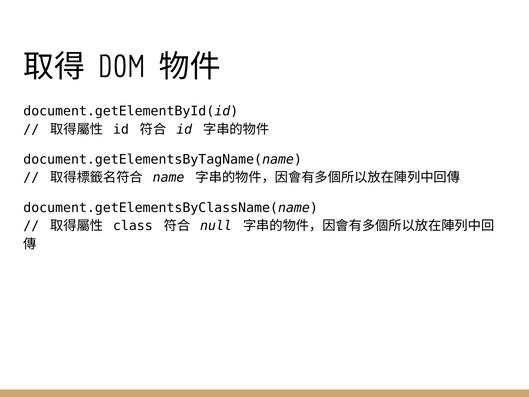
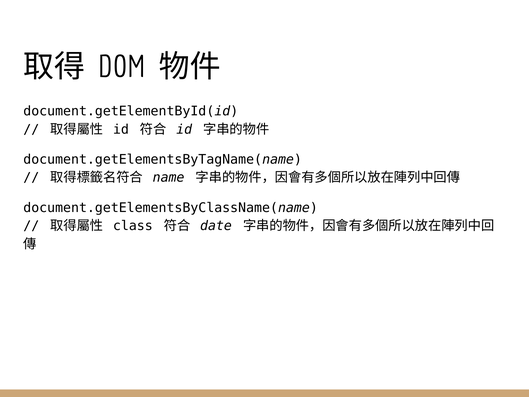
null: null -> date (216, 226)
